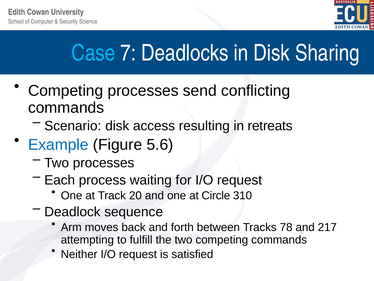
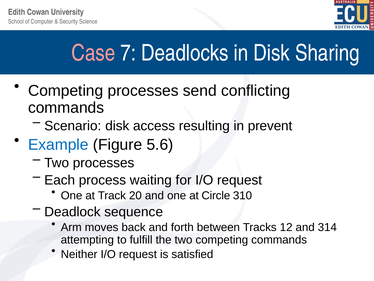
Case colour: light blue -> pink (93, 53)
retreats: retreats -> prevent (270, 126)
78: 78 -> 12 (286, 227)
217: 217 -> 314 (327, 227)
